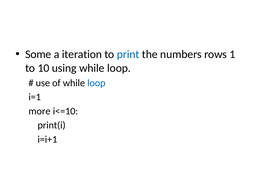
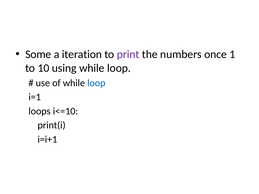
print colour: blue -> purple (128, 54)
rows: rows -> once (216, 54)
more: more -> loops (40, 111)
